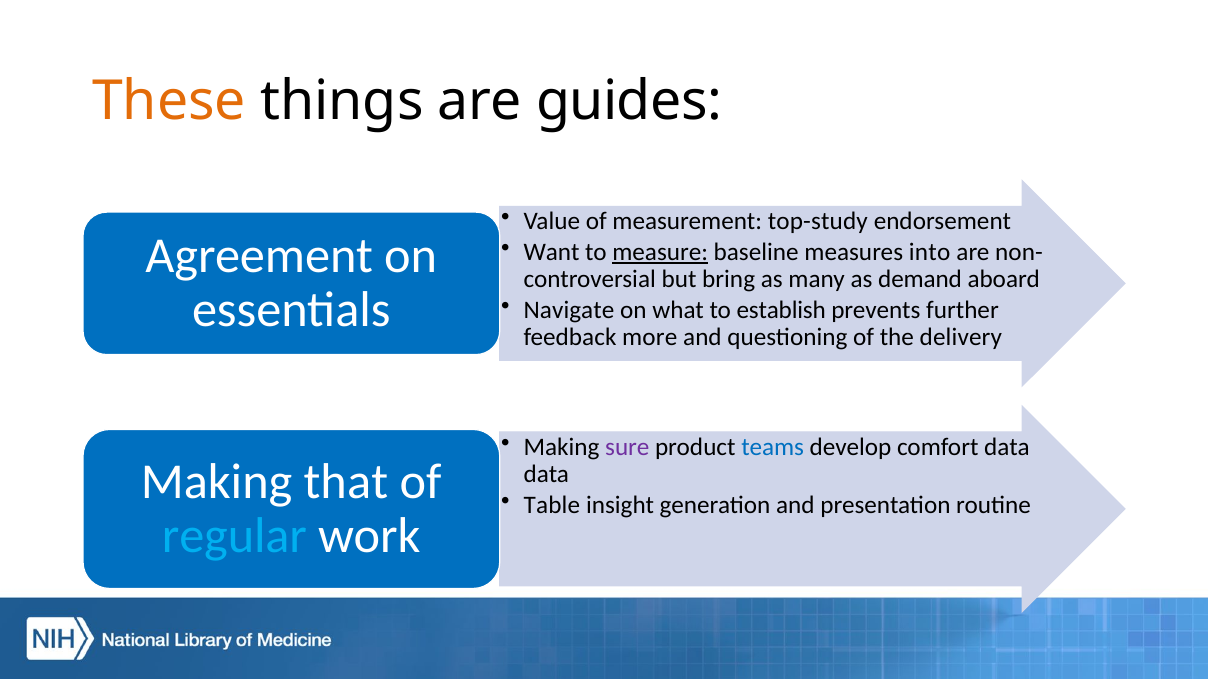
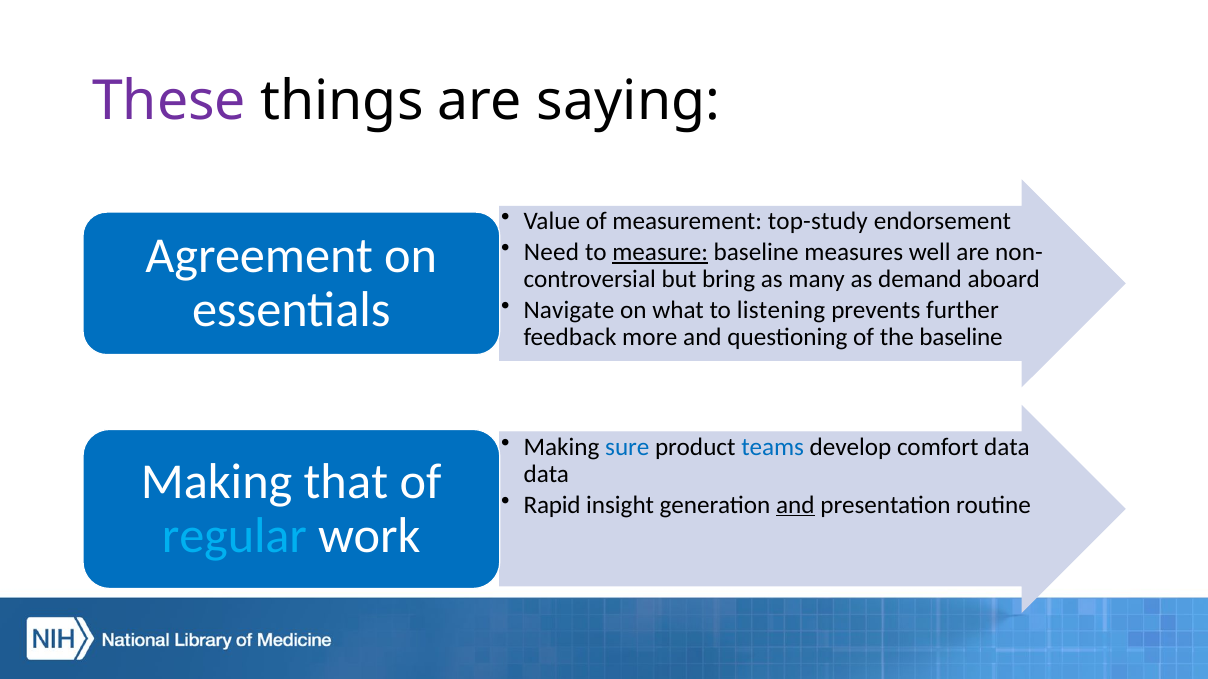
These colour: orange -> purple (169, 101)
guides: guides -> saying (629, 101)
Want: Want -> Need (551, 252)
into: into -> well (930, 252)
establish: establish -> listening (781, 310)
the delivery: delivery -> baseline (961, 338)
sure colour: purple -> blue (627, 447)
Table: Table -> Rapid (552, 505)
and underline: none -> present (795, 505)
